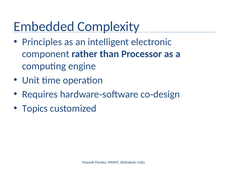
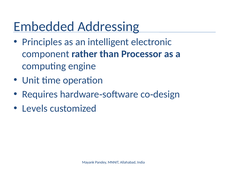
Complexity: Complexity -> Addressing (108, 27)
Topics: Topics -> Levels (35, 109)
